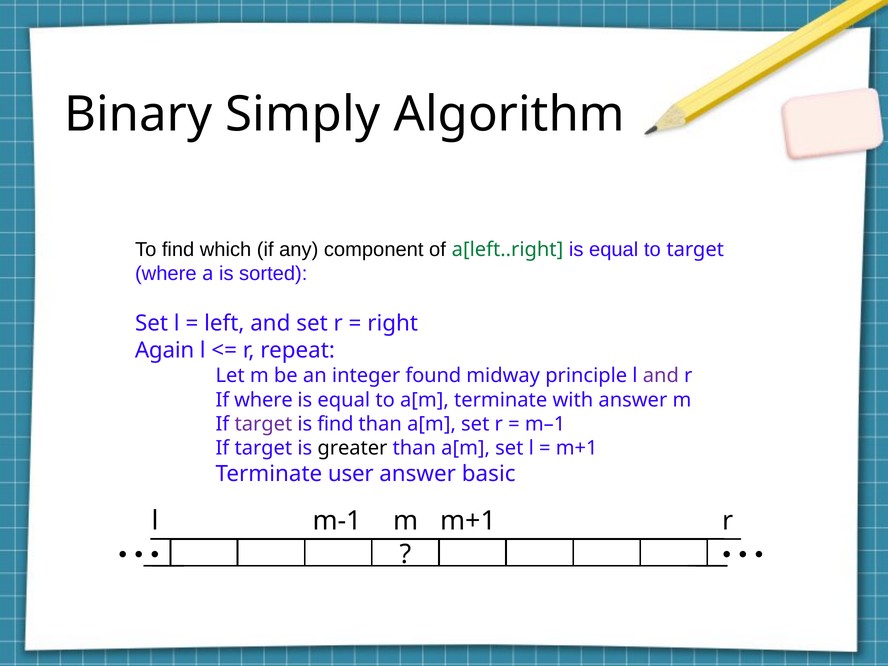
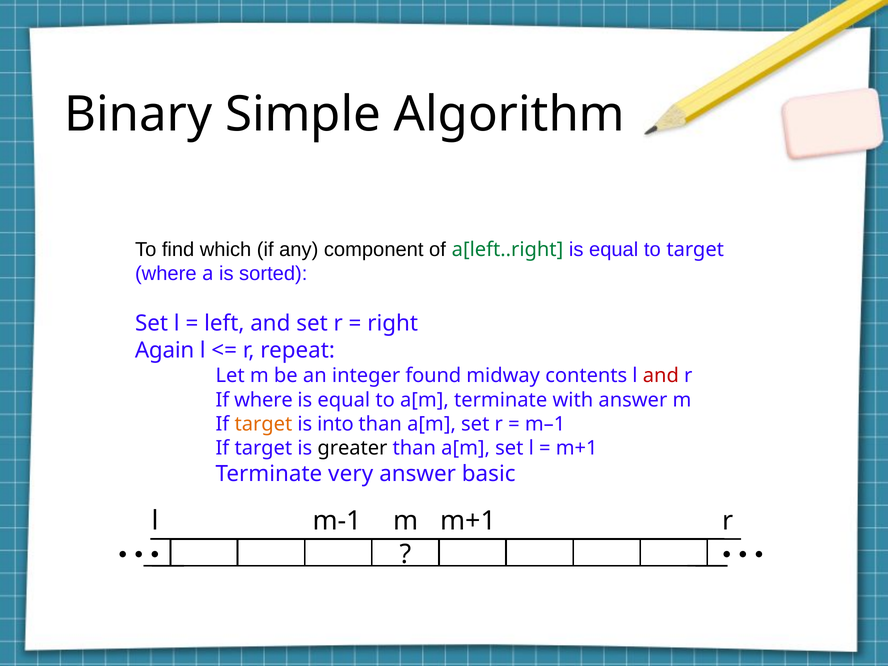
Simply: Simply -> Simple (303, 114)
principle: principle -> contents (586, 376)
and colour: purple -> red (661, 376)
target colour: purple -> orange (263, 424)
is find: find -> into (335, 424)
user: user -> very (351, 474)
